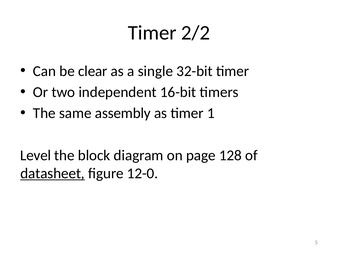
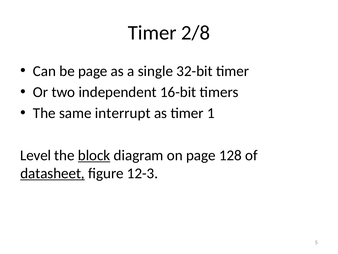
2/2: 2/2 -> 2/8 (196, 33)
be clear: clear -> page (93, 71)
assembly: assembly -> interrupt (123, 113)
block underline: none -> present (94, 155)
12-0: 12-0 -> 12-3 (143, 173)
